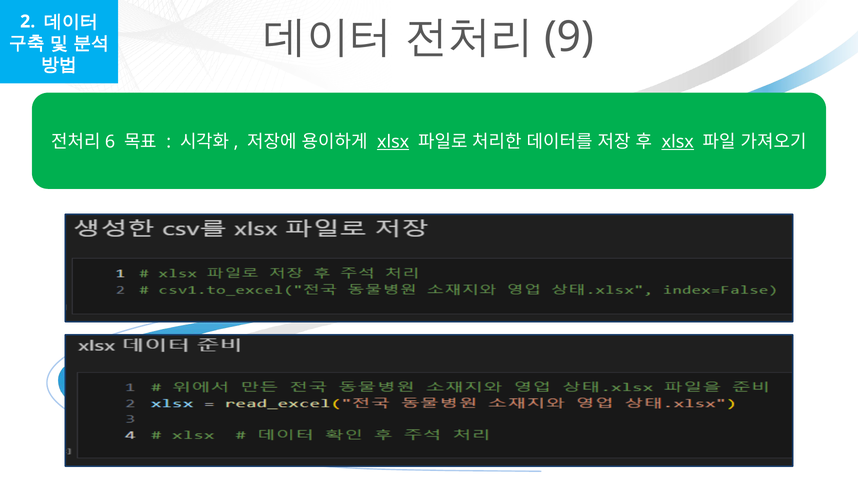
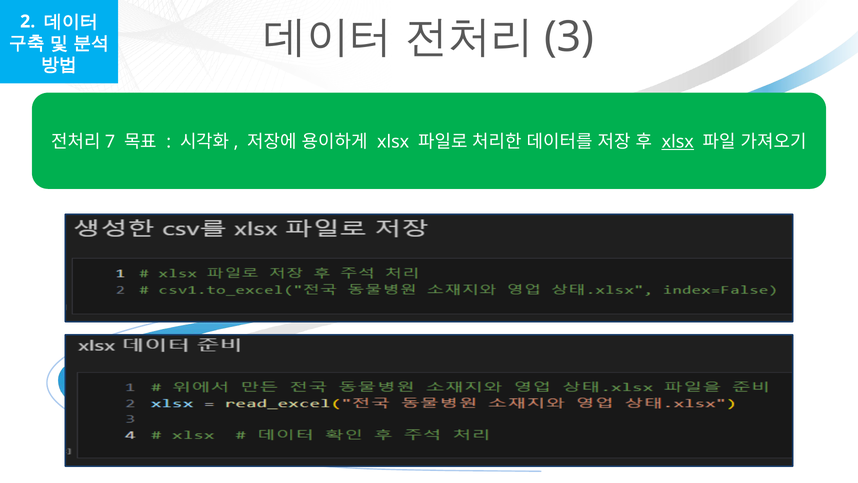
9: 9 -> 3 (569, 37)
6: 6 -> 7 (110, 142)
xlsx underline: present -> none (393, 142)
